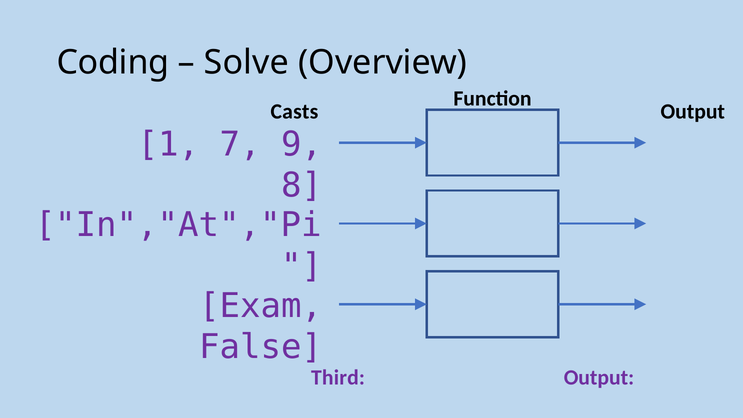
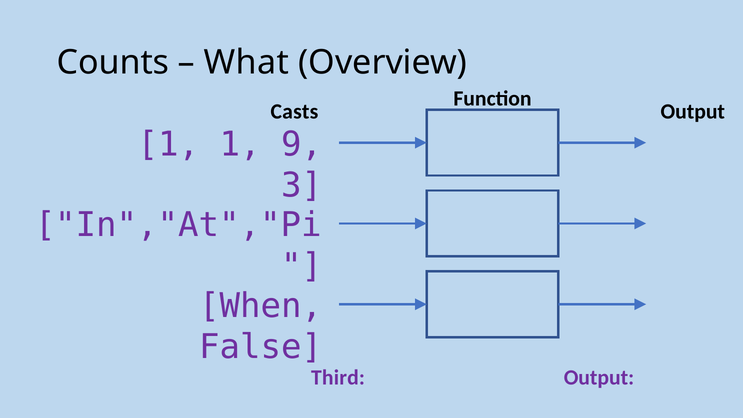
Coding: Coding -> Counts (113, 62)
Solve: Solve -> What (246, 62)
1 7: 7 -> 1 (240, 144)
8: 8 -> 3 (302, 185)
Exam: Exam -> When (261, 306)
